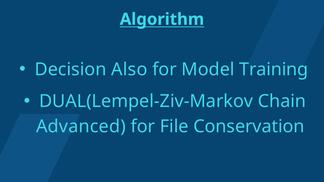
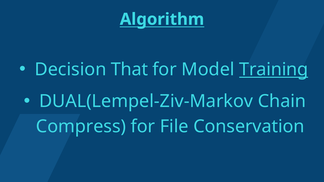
Also: Also -> That (129, 70)
Training underline: none -> present (274, 70)
Advanced: Advanced -> Compress (81, 127)
